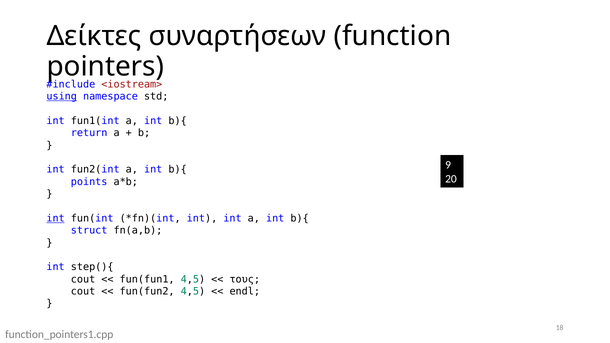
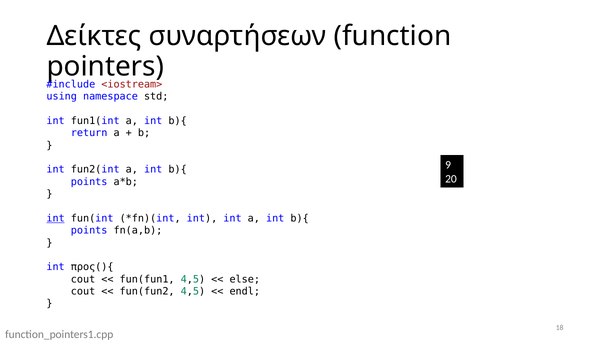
using underline: present -> none (62, 96)
struct: struct -> points (89, 231)
step(){: step(){ -> προς(){ (92, 267)
τους: τους -> else (245, 279)
